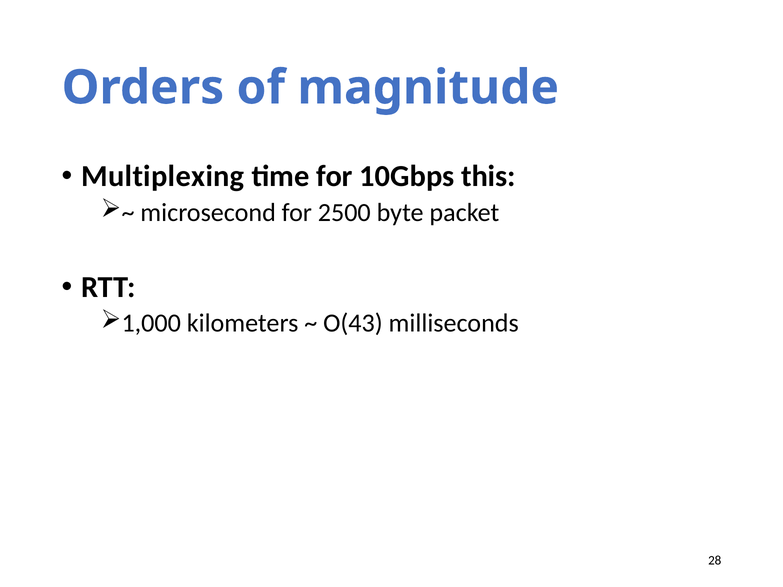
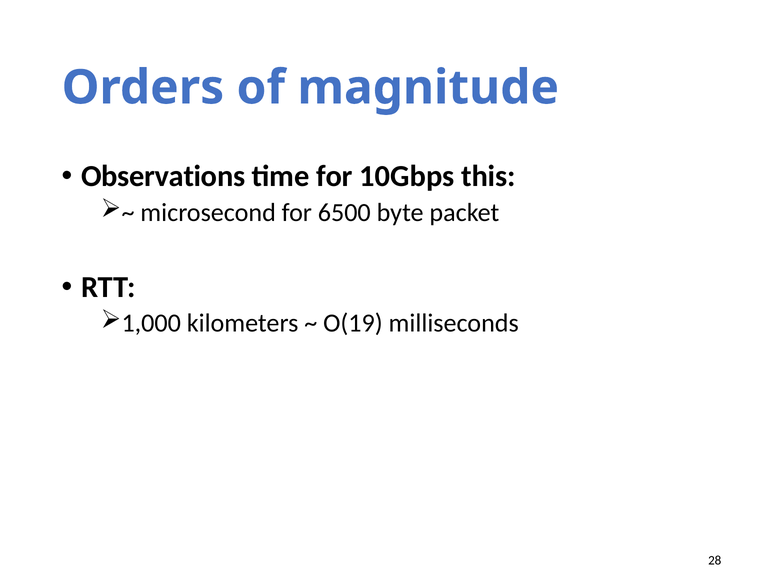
Multiplexing: Multiplexing -> Observations (163, 177)
2500: 2500 -> 6500 (344, 213)
O(43: O(43 -> O(19 (353, 323)
